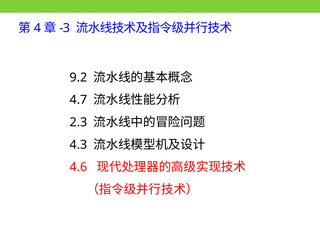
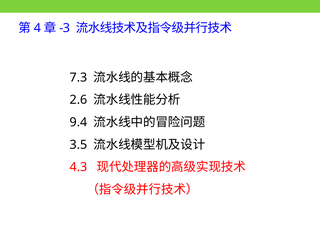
9.2: 9.2 -> 7.3 (78, 77)
4.7: 4.7 -> 2.6 (78, 100)
2.3: 2.3 -> 9.4 (78, 122)
4.3: 4.3 -> 3.5 (78, 145)
4.6: 4.6 -> 4.3 (78, 167)
